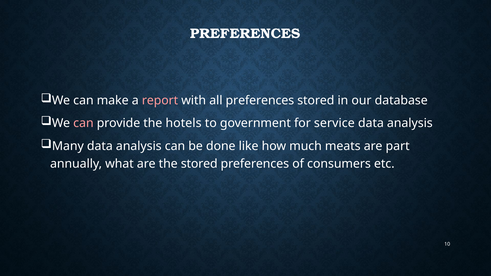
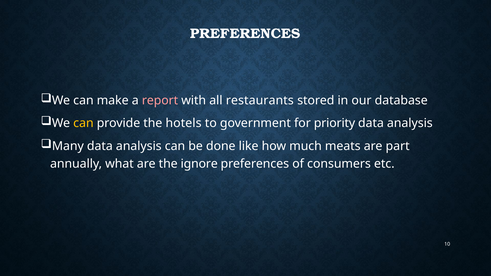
all preferences: preferences -> restaurants (260, 101)
can colour: pink -> yellow (83, 123)
service: service -> priority (334, 123)
the stored: stored -> ignore (199, 164)
